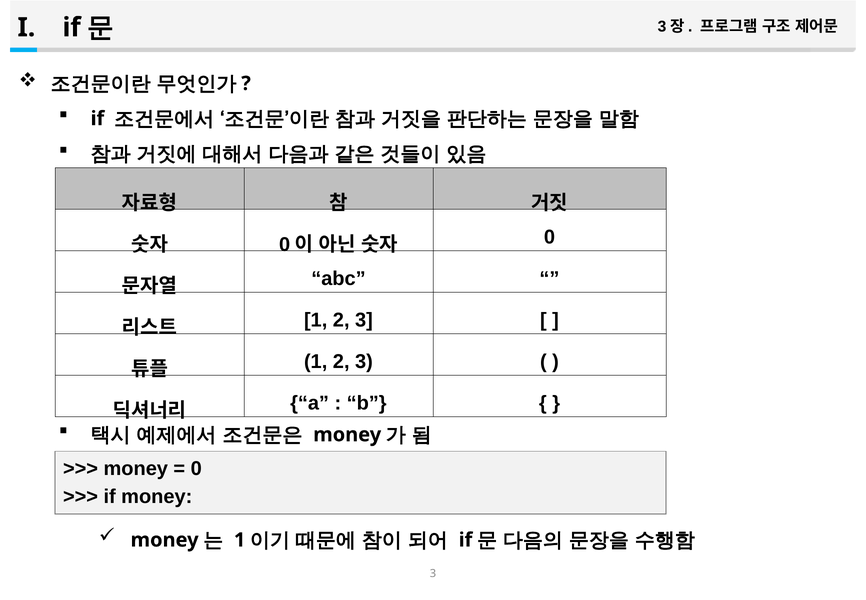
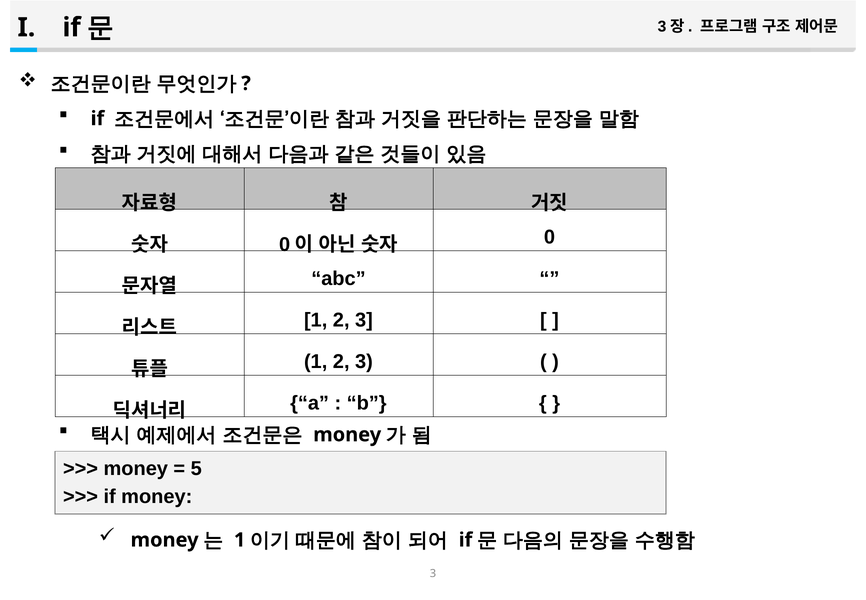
0: 0 -> 5 (196, 469)
